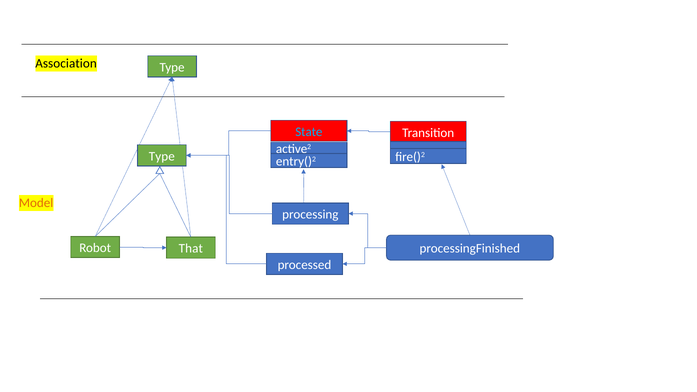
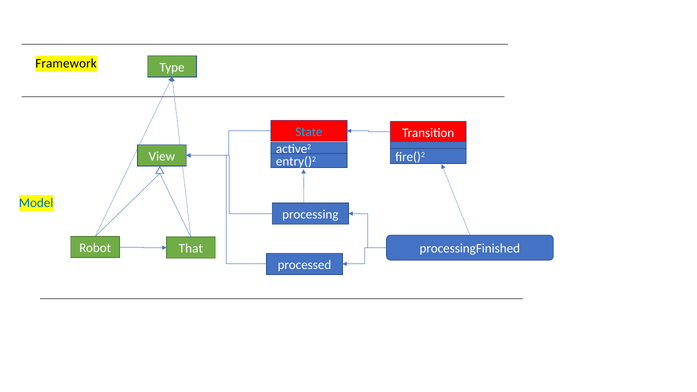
Association: Association -> Framework (66, 63)
Type: Type -> View (162, 156)
Model colour: orange -> blue (36, 203)
